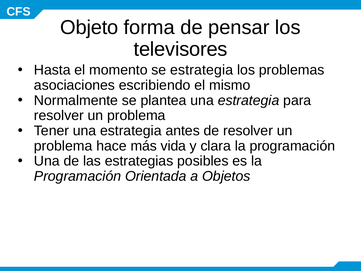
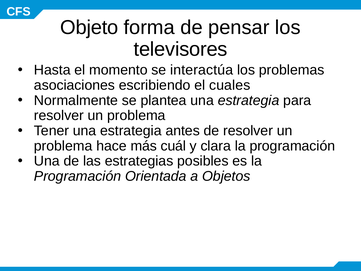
se estrategia: estrategia -> interactúa (202, 70)
mismo: mismo -> cuales (230, 85)
vida: vida -> cuál (173, 146)
